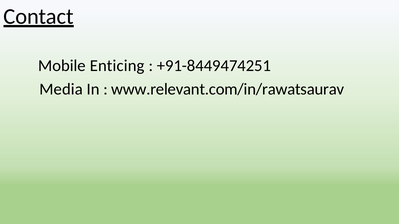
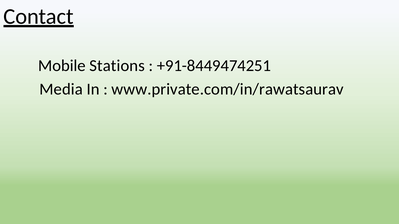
Enticing: Enticing -> Stations (117, 66)
www.relevant.com/in/rawatsaurav: www.relevant.com/in/rawatsaurav -> www.private.com/in/rawatsaurav (228, 89)
